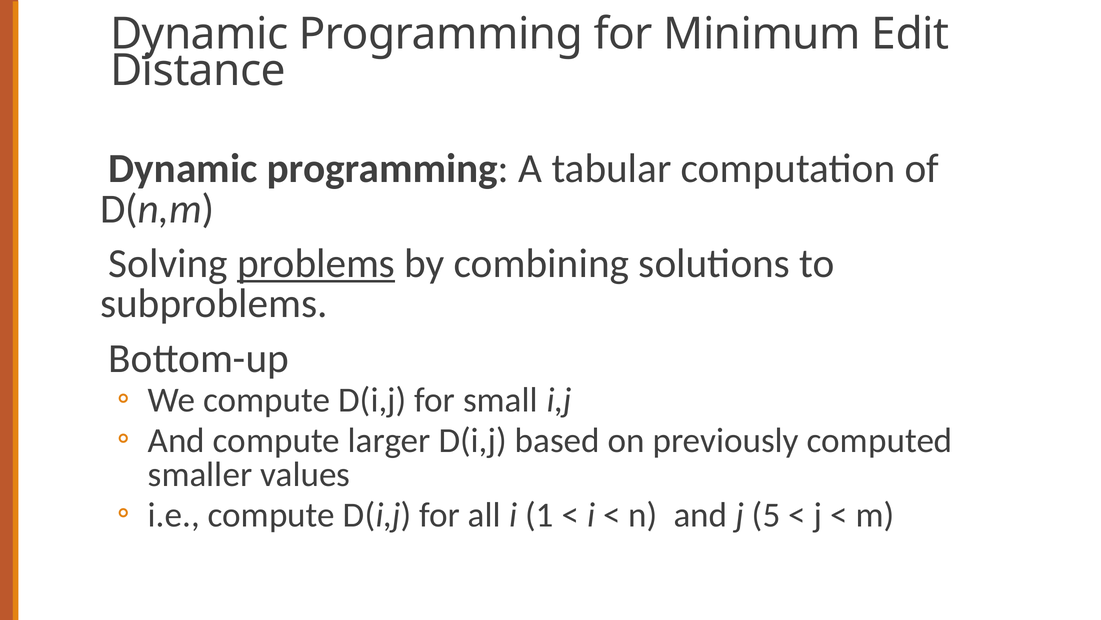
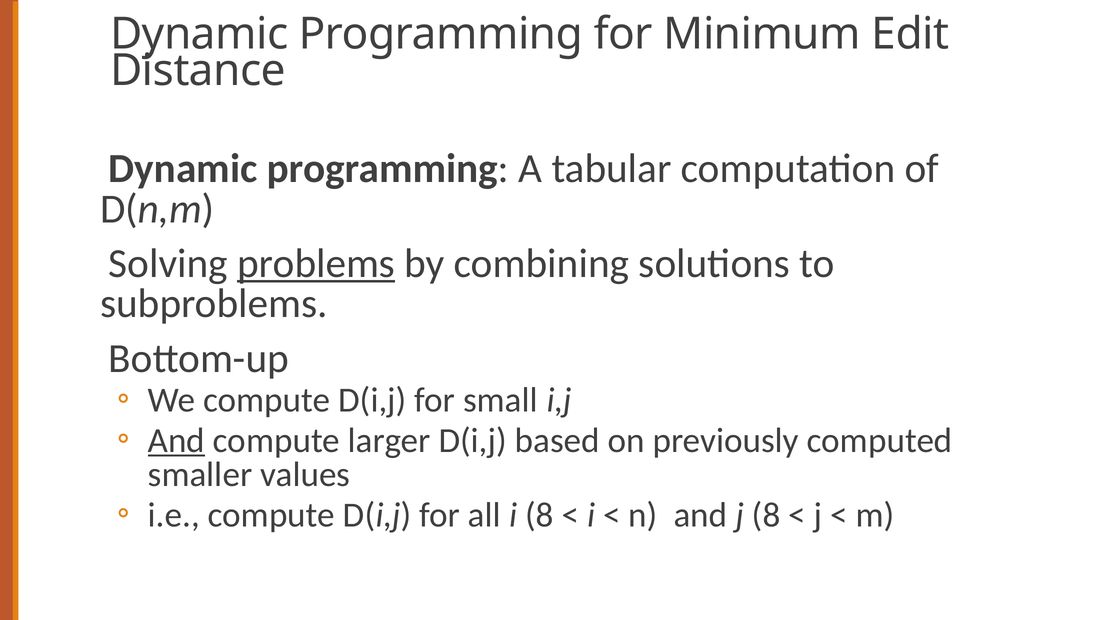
And underline: none -> present (176, 440)
i 1: 1 -> 8 (539, 514)
j 5: 5 -> 8 (766, 514)
